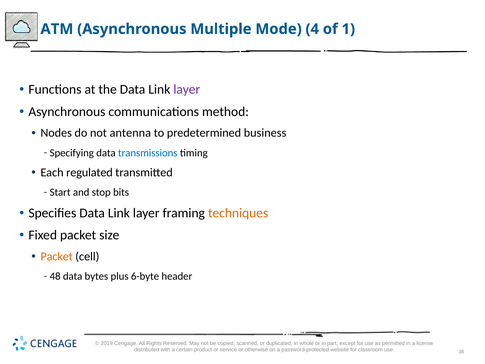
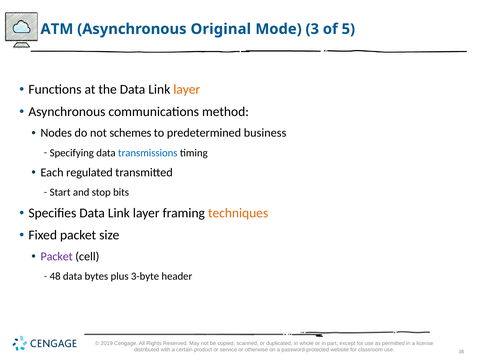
Multiple: Multiple -> Original (221, 29)
4: 4 -> 3 (312, 29)
1: 1 -> 5 (348, 29)
layer colour: purple -> orange (187, 89)
antenna: antenna -> schemes (130, 133)
Packet colour: orange -> purple (57, 256)
6-byte: 6-byte -> 3-byte (145, 276)
